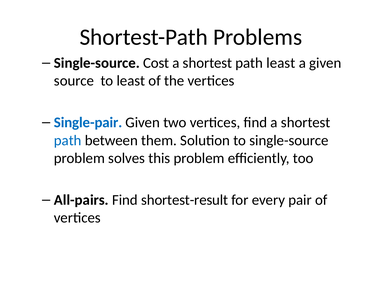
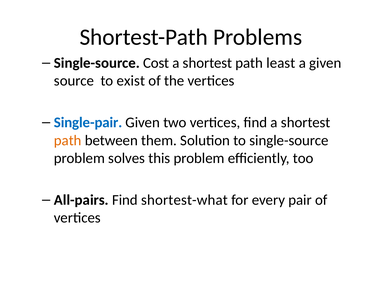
to least: least -> exist (131, 81)
path colour: blue -> orange (68, 140)
shortest-result: shortest-result -> shortest-what (184, 200)
